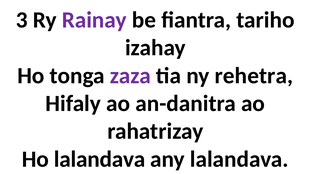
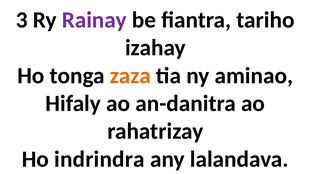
zaza colour: purple -> orange (130, 76)
rehetra: rehetra -> aminao (254, 76)
Ho lalandava: lalandava -> indrindra (99, 159)
